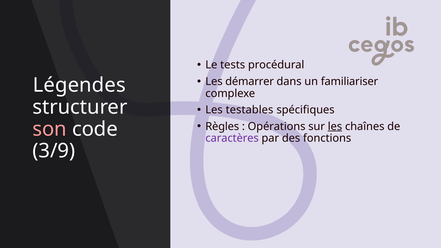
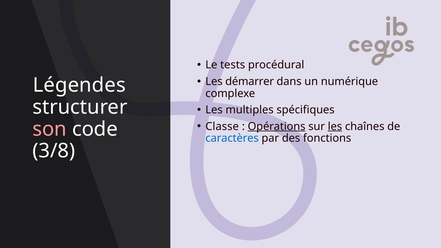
familiariser: familiariser -> numérique (349, 82)
testables: testables -> multiples (250, 110)
Règles: Règles -> Classe (222, 126)
Opérations underline: none -> present (277, 126)
caractères colour: purple -> blue (232, 138)
3/9: 3/9 -> 3/8 (54, 151)
